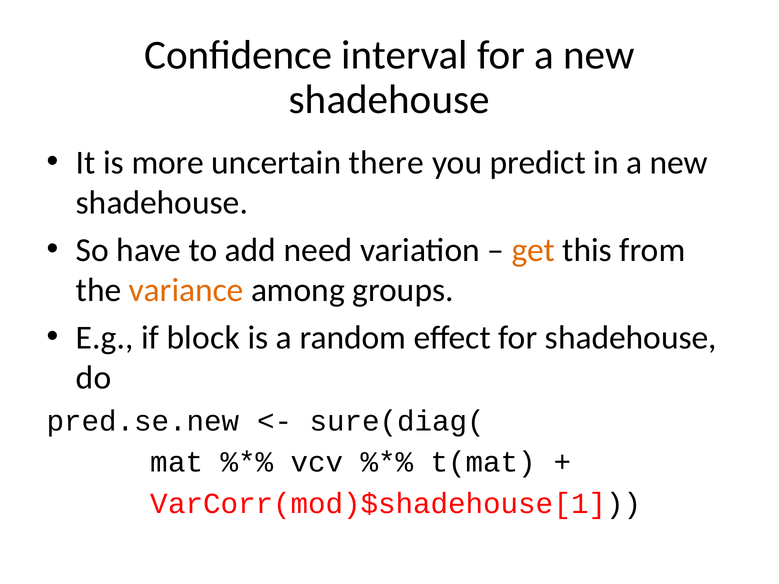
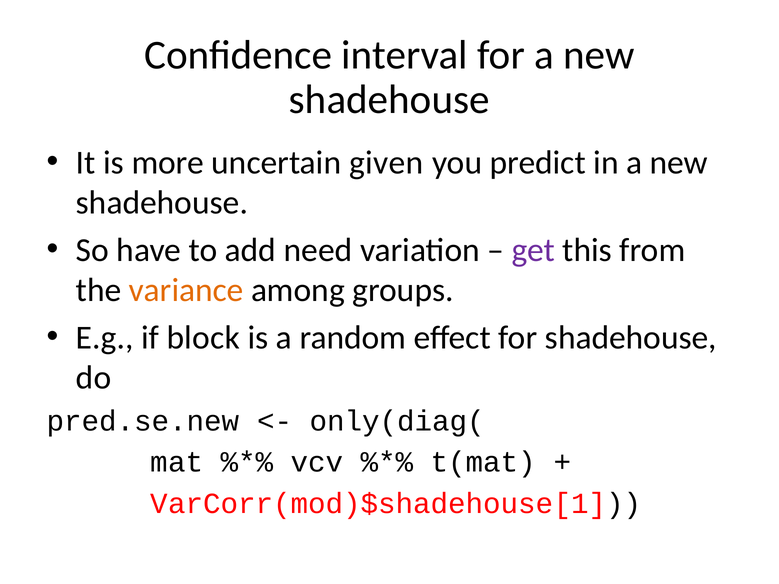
there: there -> given (386, 163)
get colour: orange -> purple (533, 250)
sure(diag(: sure(diag( -> only(diag( (397, 421)
